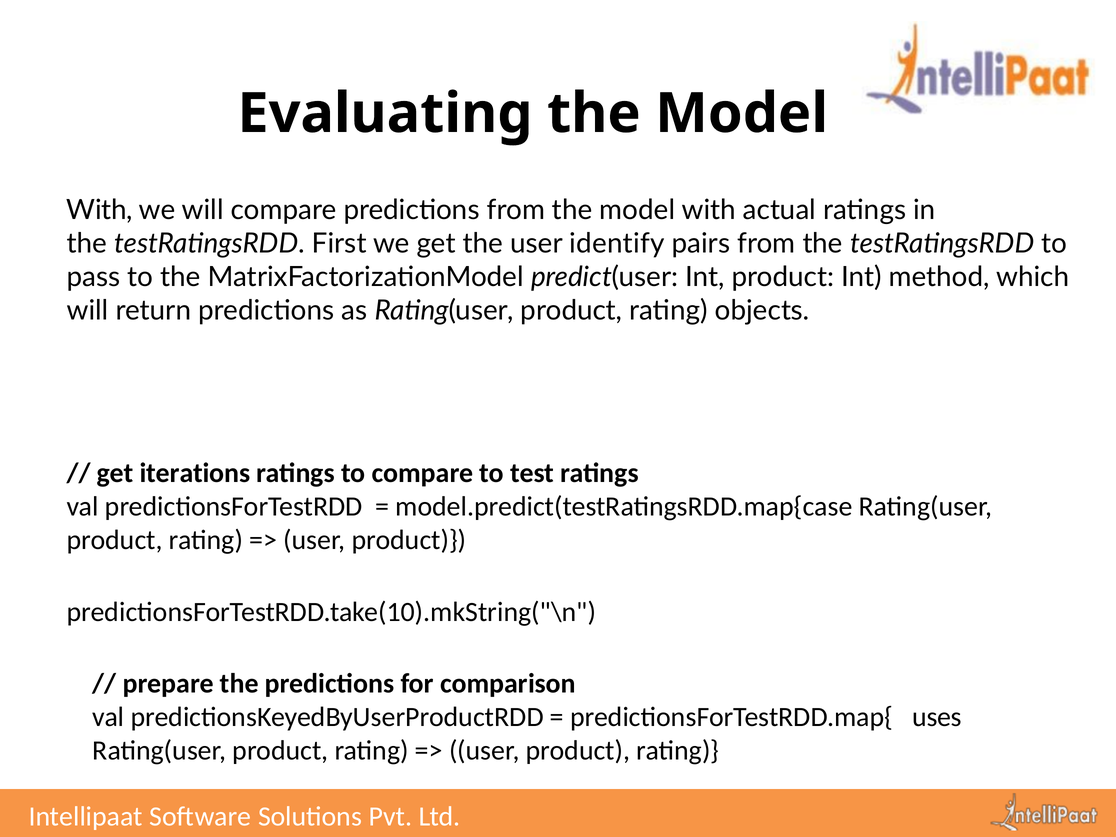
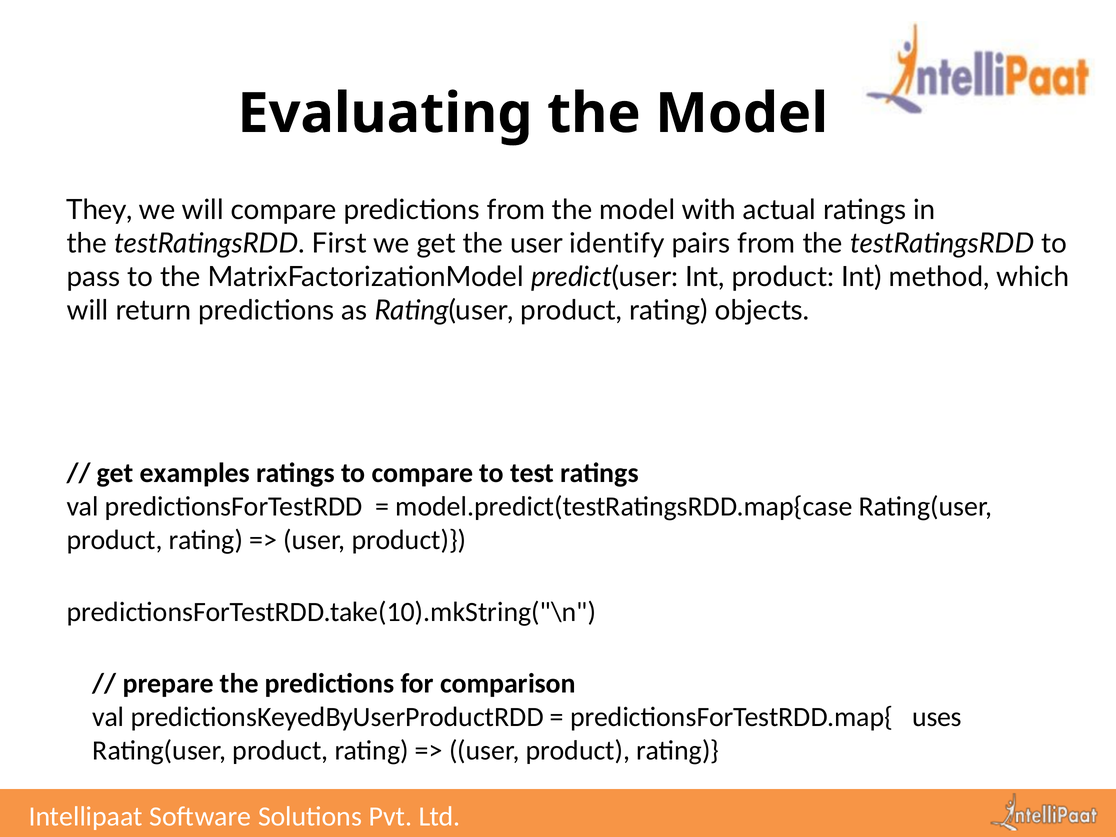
With: With -> They (100, 210)
iterations: iterations -> examples (195, 473)
